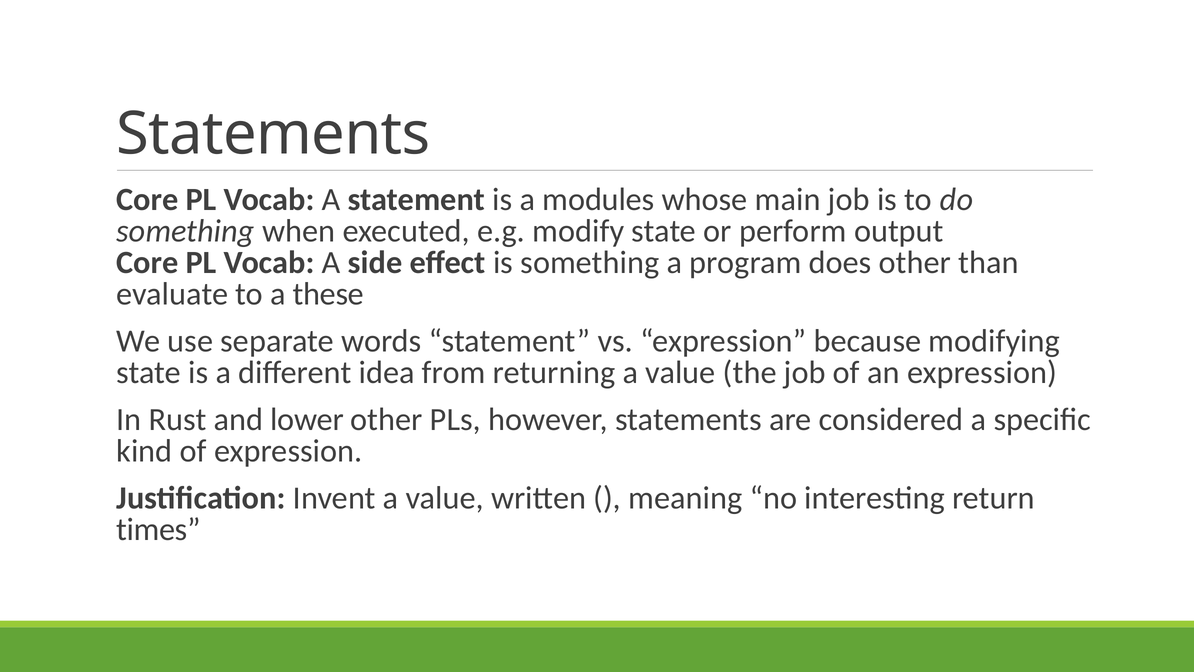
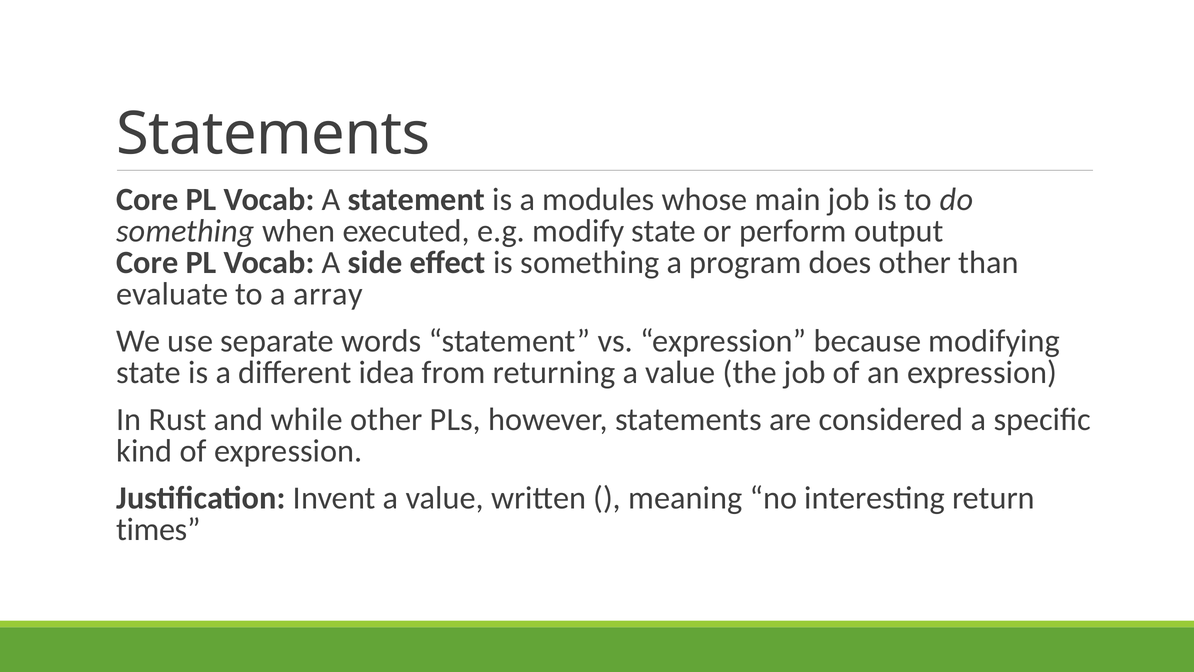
these: these -> array (328, 294)
lower: lower -> while (307, 419)
